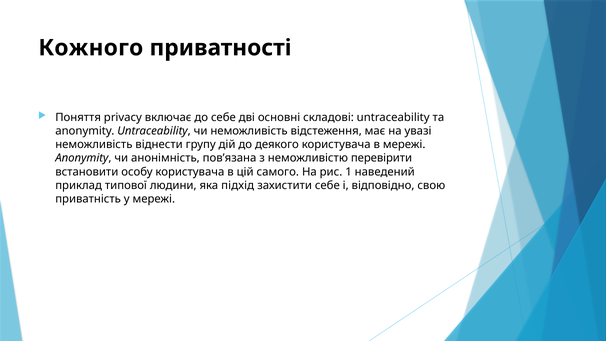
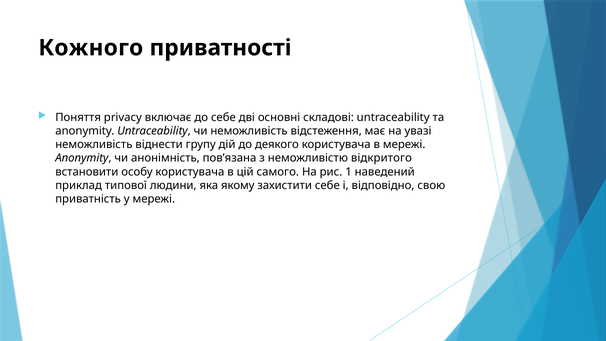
перевірити: перевірити -> відкритого (381, 158)
підхід: підхід -> якому (238, 185)
